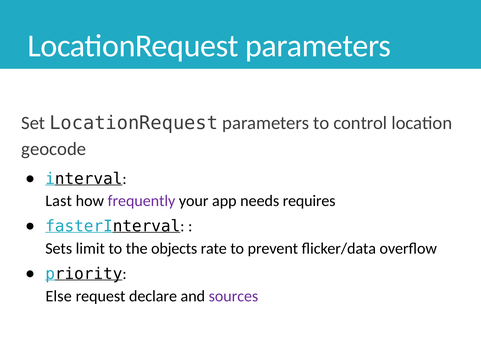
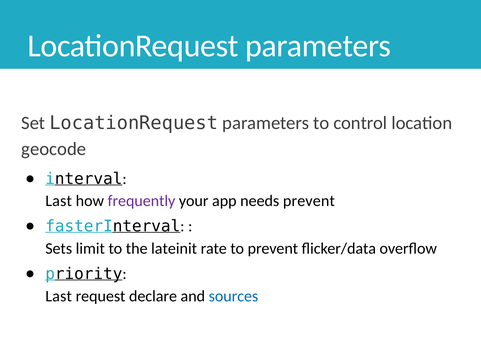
needs requires: requires -> prevent (309, 201)
objects: objects -> lateinit (174, 248)
Else: Else -> Last (59, 296)
sources colour: purple -> blue (233, 296)
